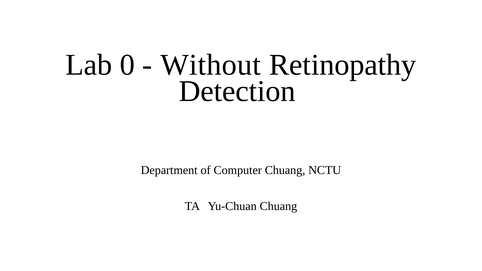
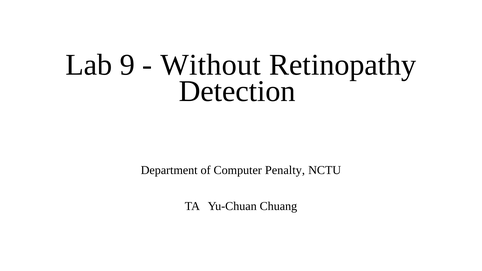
0: 0 -> 9 (127, 65)
Computer Chuang: Chuang -> Penalty (285, 170)
